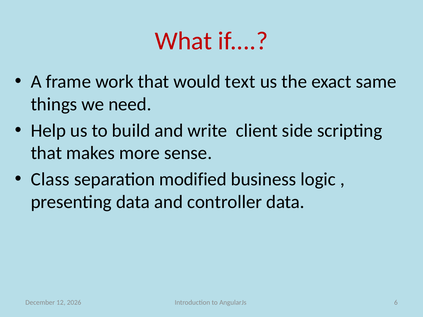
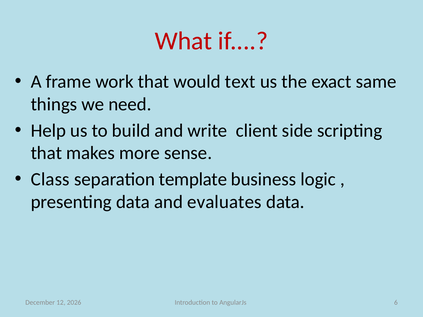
modified: modified -> template (193, 180)
controller: controller -> evaluates (224, 202)
